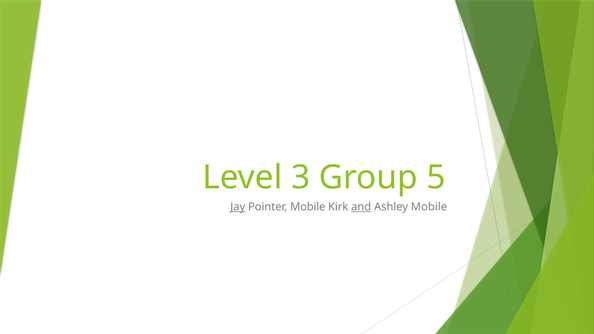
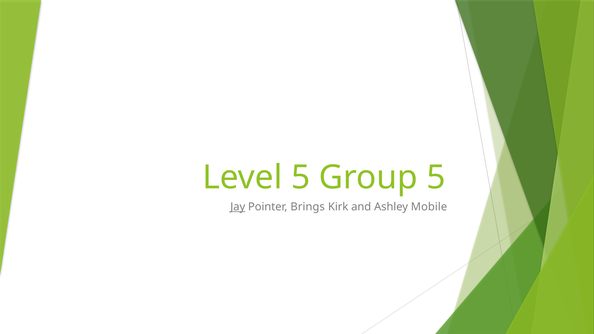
Level 3: 3 -> 5 (301, 177)
Pointer Mobile: Mobile -> Brings (308, 207)
and underline: present -> none (361, 207)
